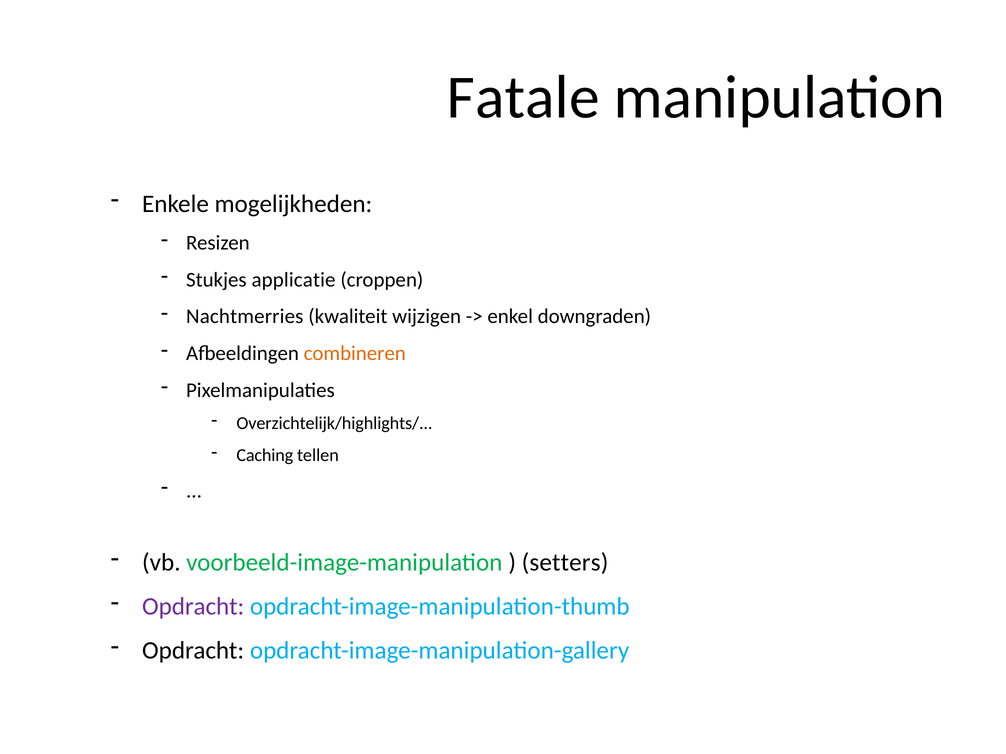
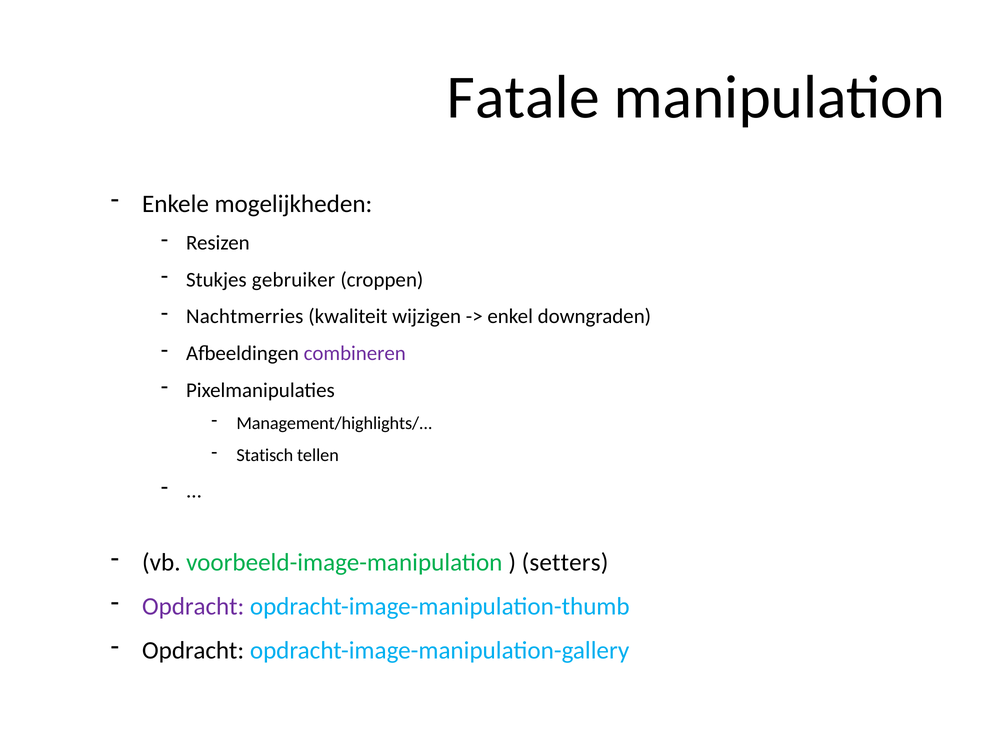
applicatie: applicatie -> gebruiker (293, 280)
combineren colour: orange -> purple (355, 354)
Overzichtelijk/highlights/: Overzichtelijk/highlights/ -> Management/highlights/ (334, 424)
Caching: Caching -> Statisch (265, 456)
